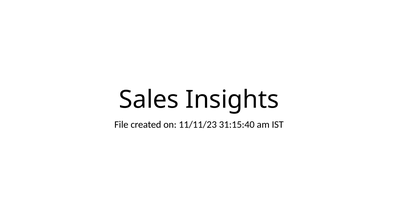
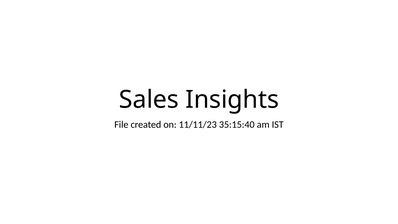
31:15:40: 31:15:40 -> 35:15:40 (237, 124)
